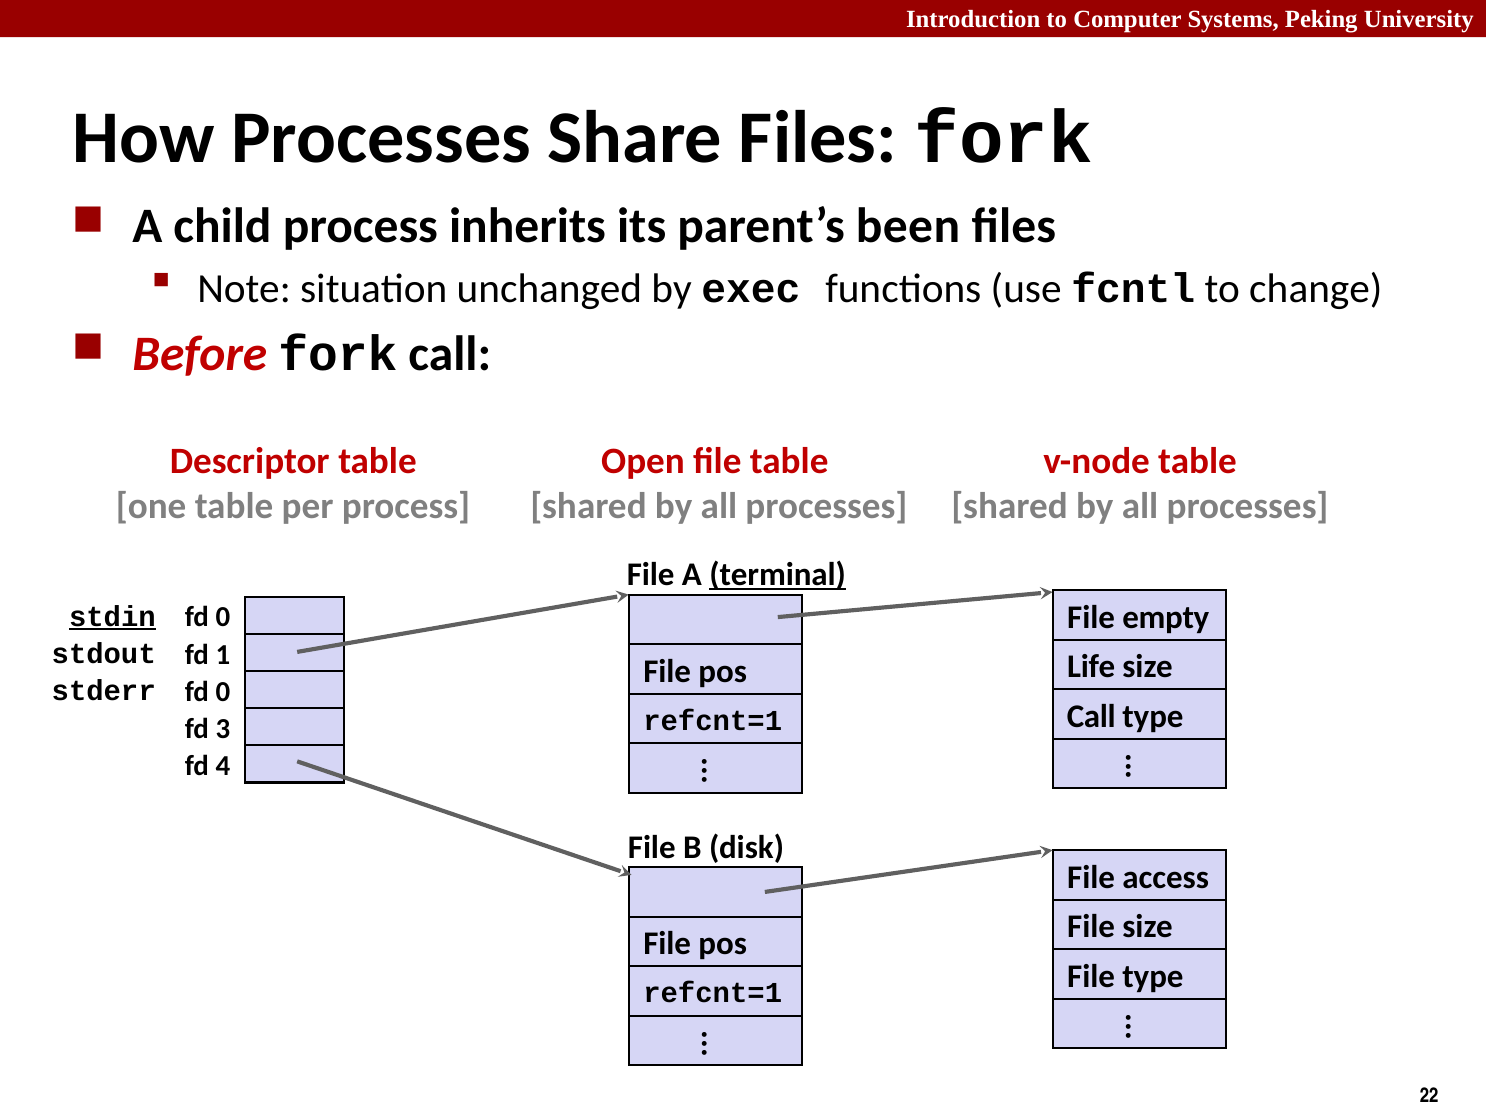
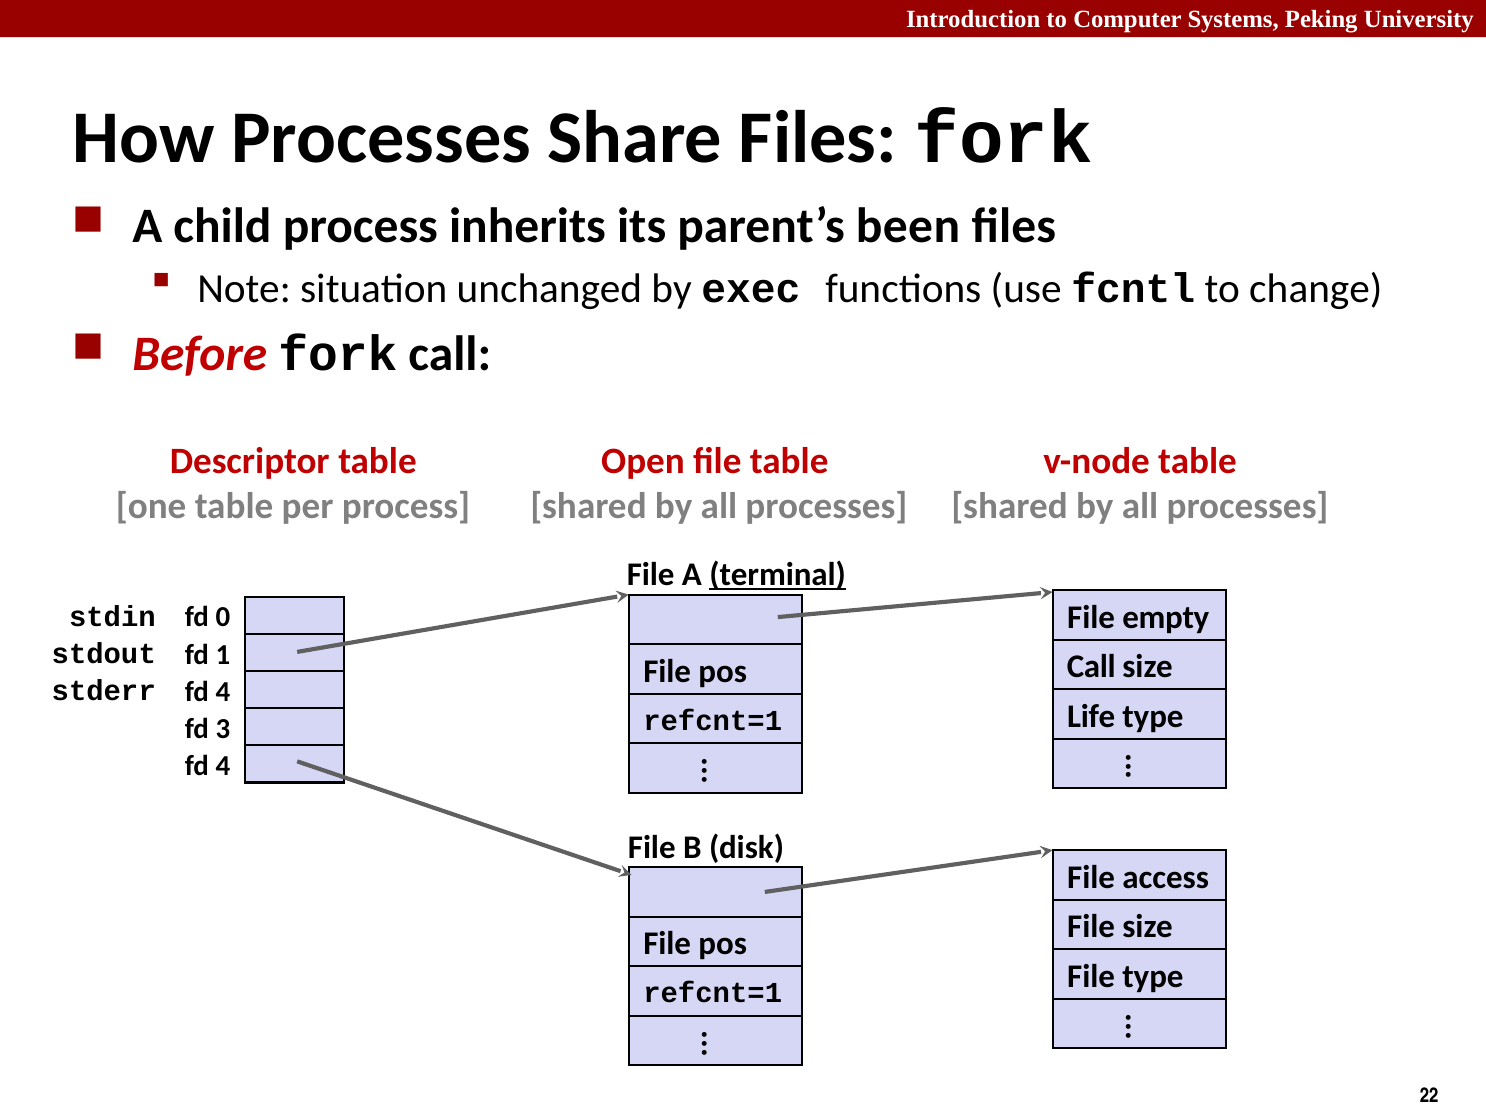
stdin underline: present -> none (112, 616)
Life: Life -> Call (1091, 666)
0: 0 -> 4 (223, 691)
Call: Call -> Life (1091, 716)
